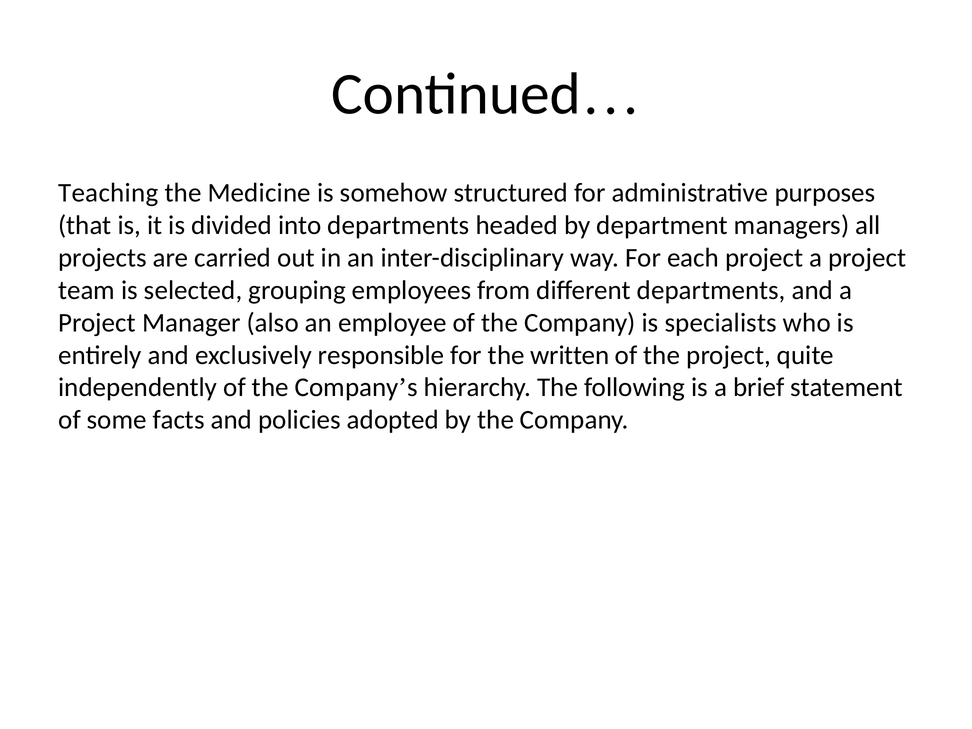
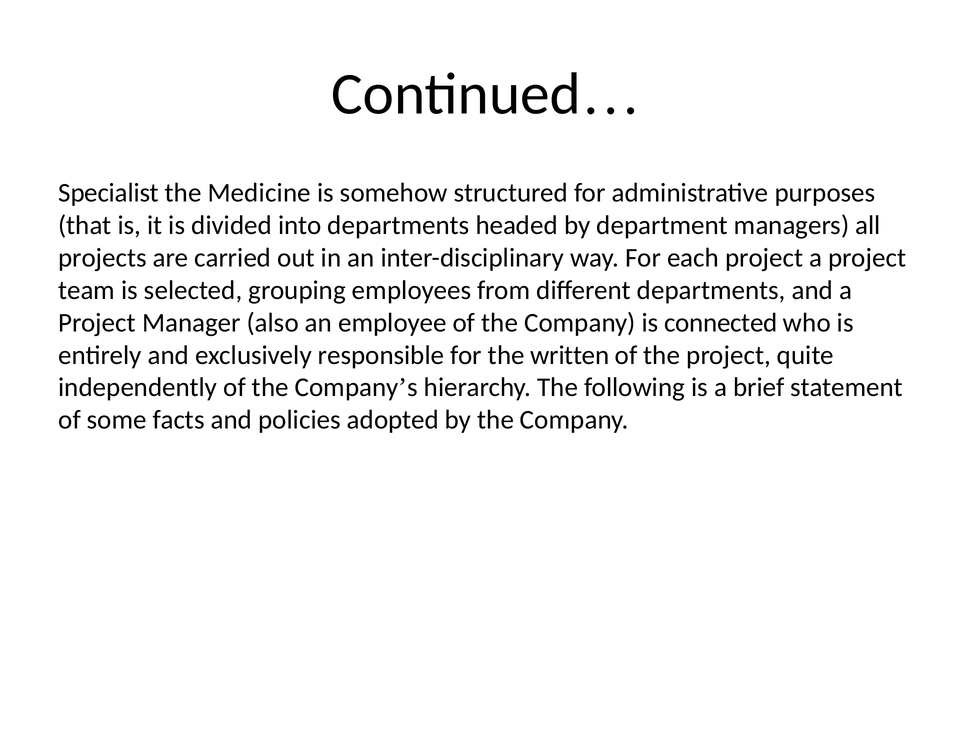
Teaching: Teaching -> Specialist (109, 193)
specialists: specialists -> connected (721, 323)
